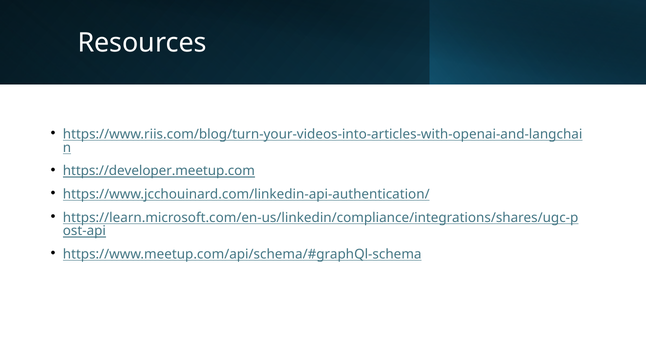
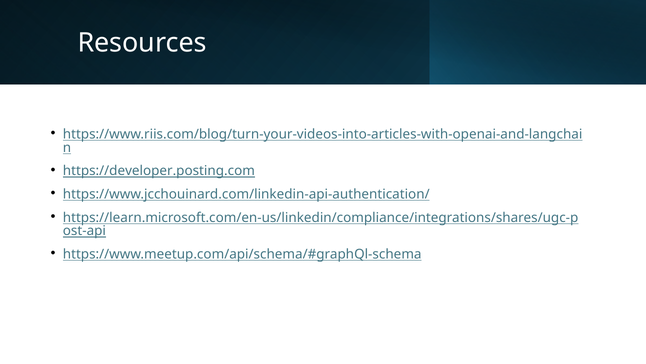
https://developer.meetup.com: https://developer.meetup.com -> https://developer.posting.com (159, 171)
